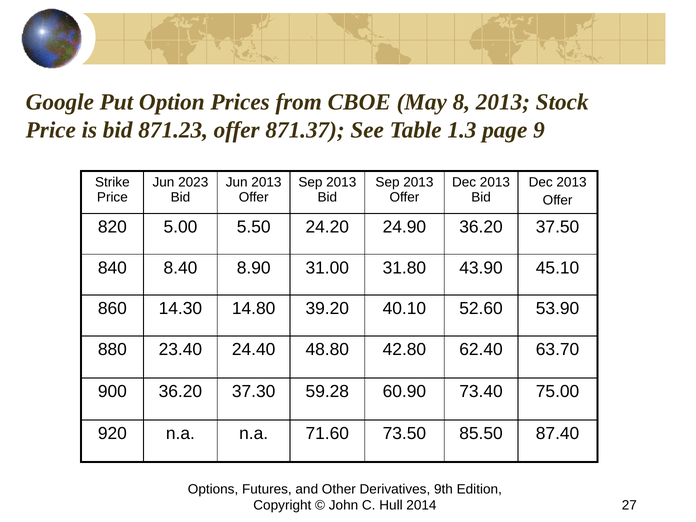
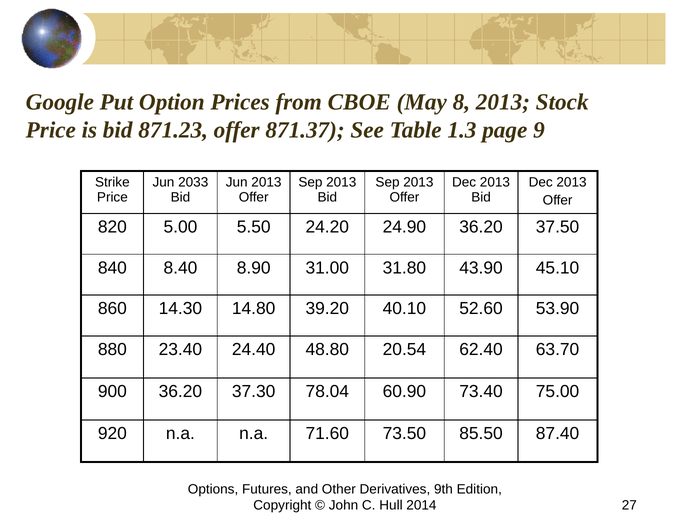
2023: 2023 -> 2033 (193, 182)
42.80: 42.80 -> 20.54 (404, 349)
59.28: 59.28 -> 78.04 (327, 391)
